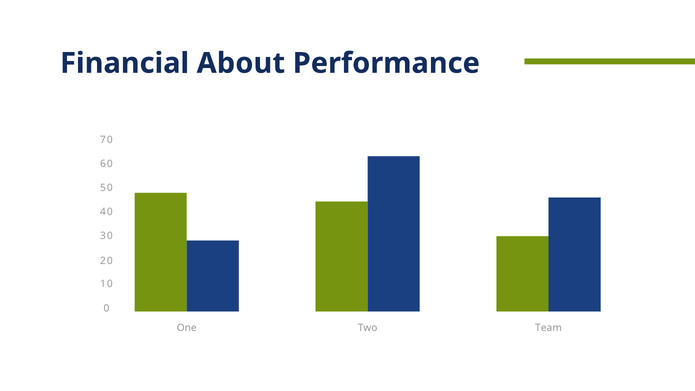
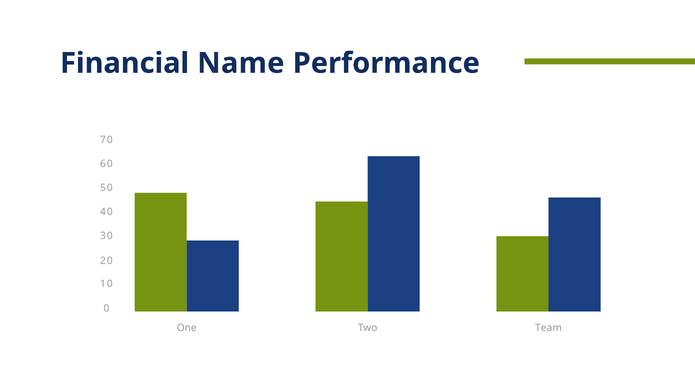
About: About -> Name (241, 63)
